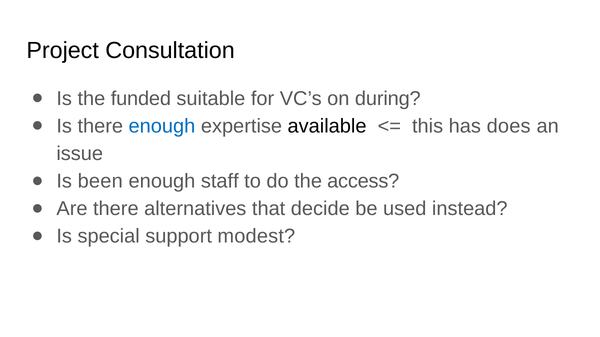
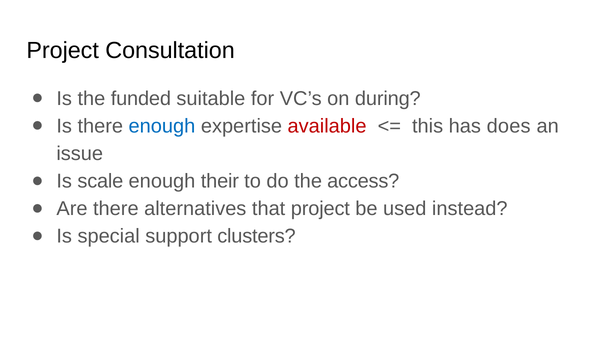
available colour: black -> red (327, 126)
been: been -> scale (100, 181)
staff: staff -> their (220, 181)
that decide: decide -> project (320, 209)
modest: modest -> clusters (257, 237)
